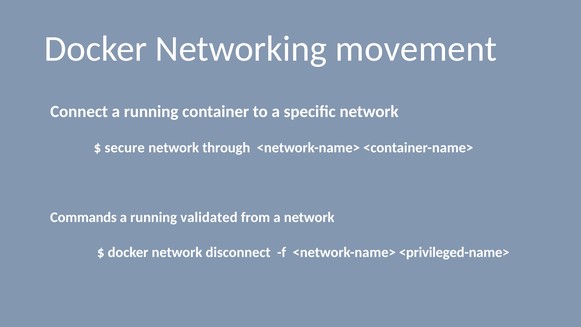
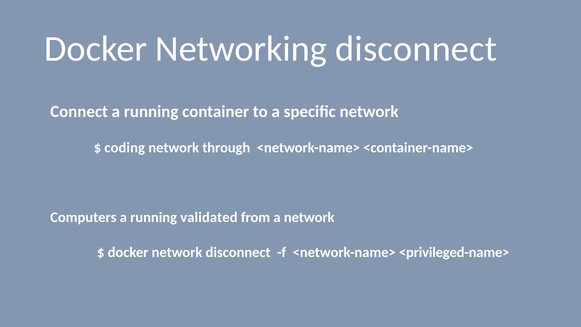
Networking movement: movement -> disconnect (416, 49)
secure: secure -> coding (125, 148)
Commands: Commands -> Computers (83, 217)
